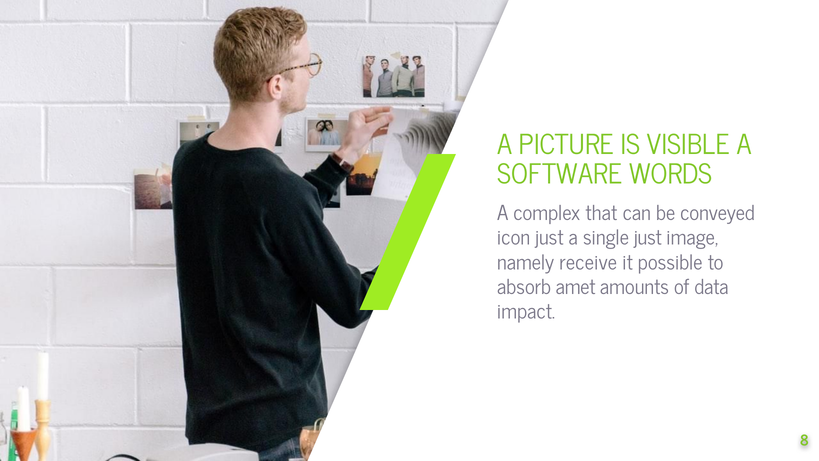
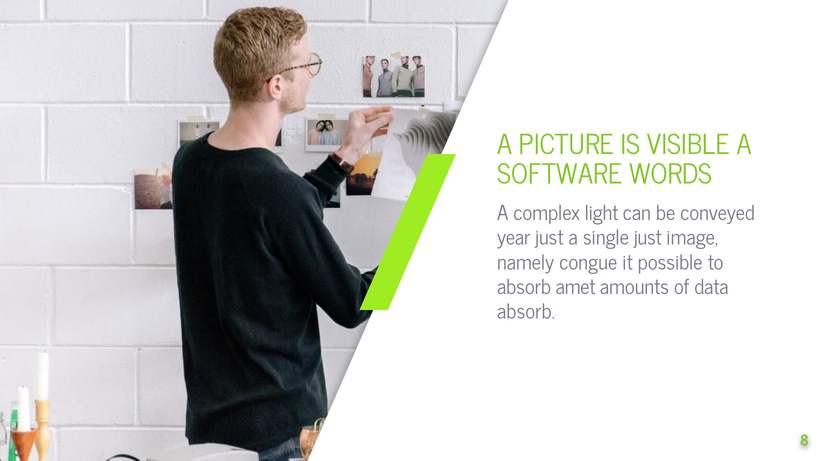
that: that -> light (601, 214)
icon: icon -> year (514, 238)
receive: receive -> congue (588, 263)
impact: impact -> absorb (526, 312)
